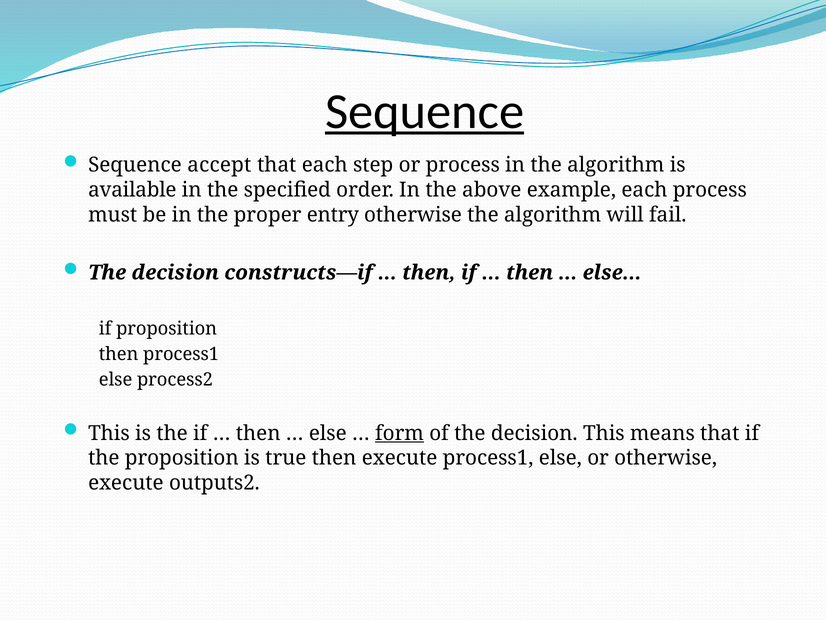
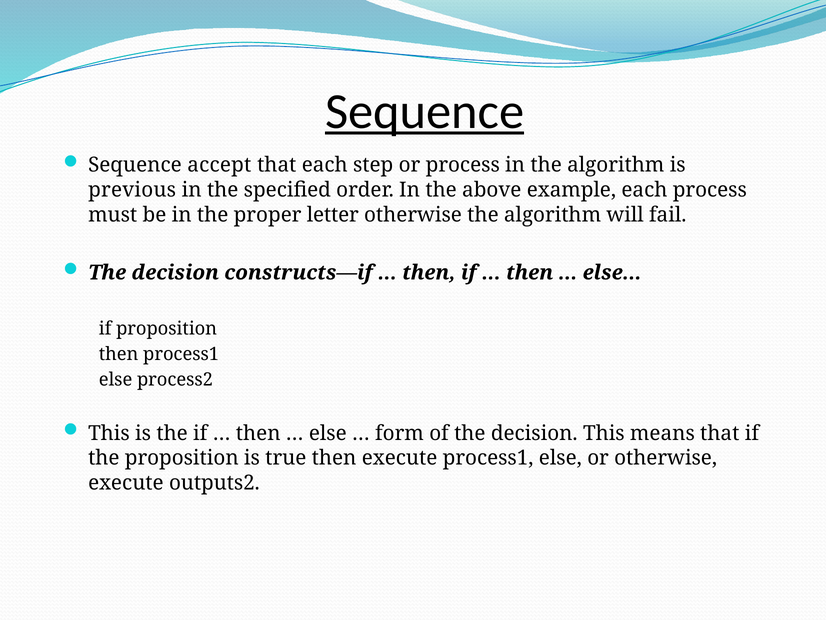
available: available -> previous (132, 190)
entry: entry -> letter (333, 215)
form underline: present -> none (400, 433)
